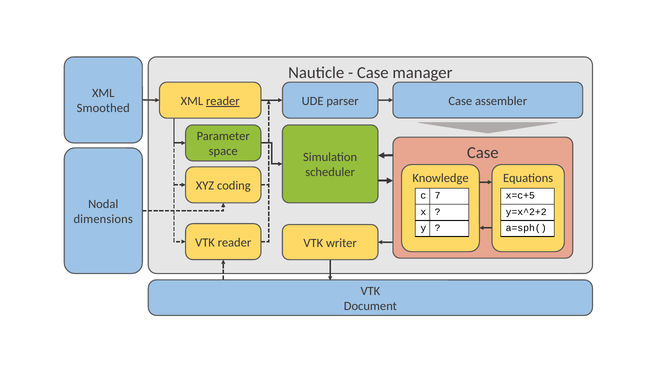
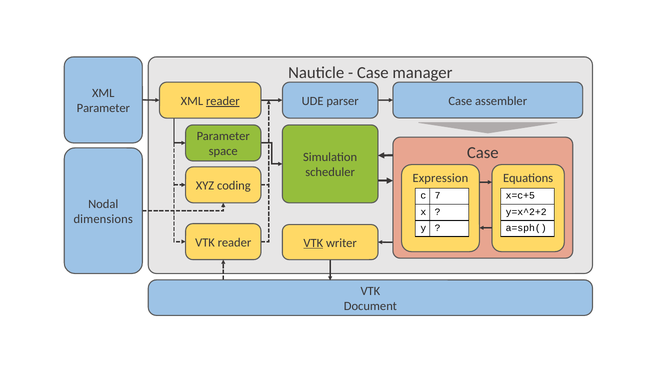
Smoothed: Smoothed -> Parameter (103, 108)
Knowledge: Knowledge -> Expression (440, 178)
VTK underline: none -> present (313, 243)
